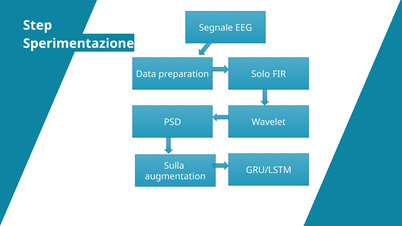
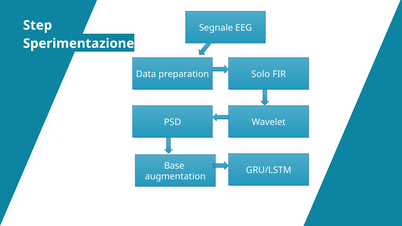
Sulla: Sulla -> Base (174, 166)
